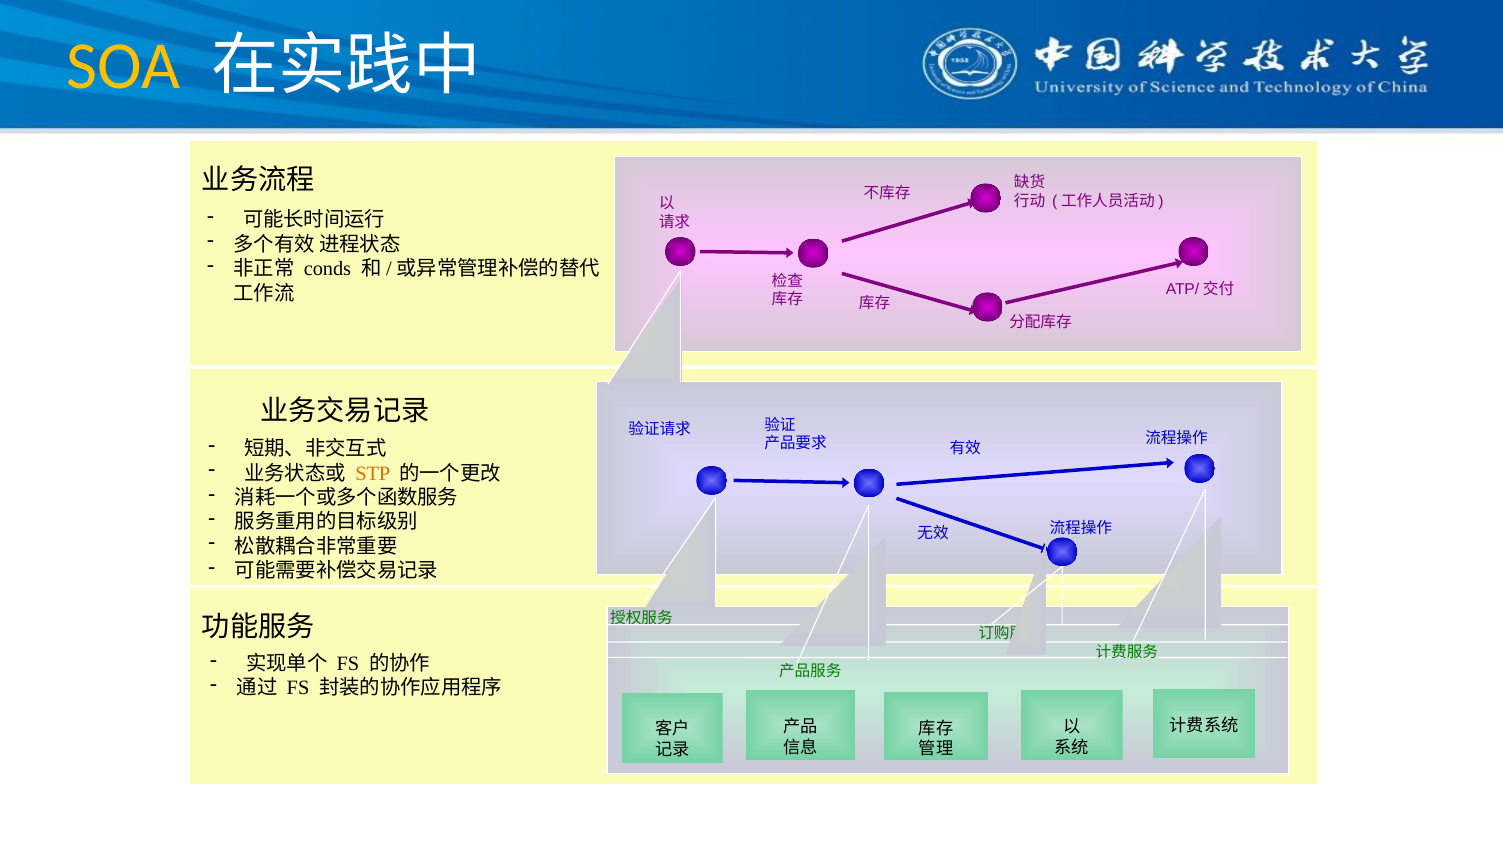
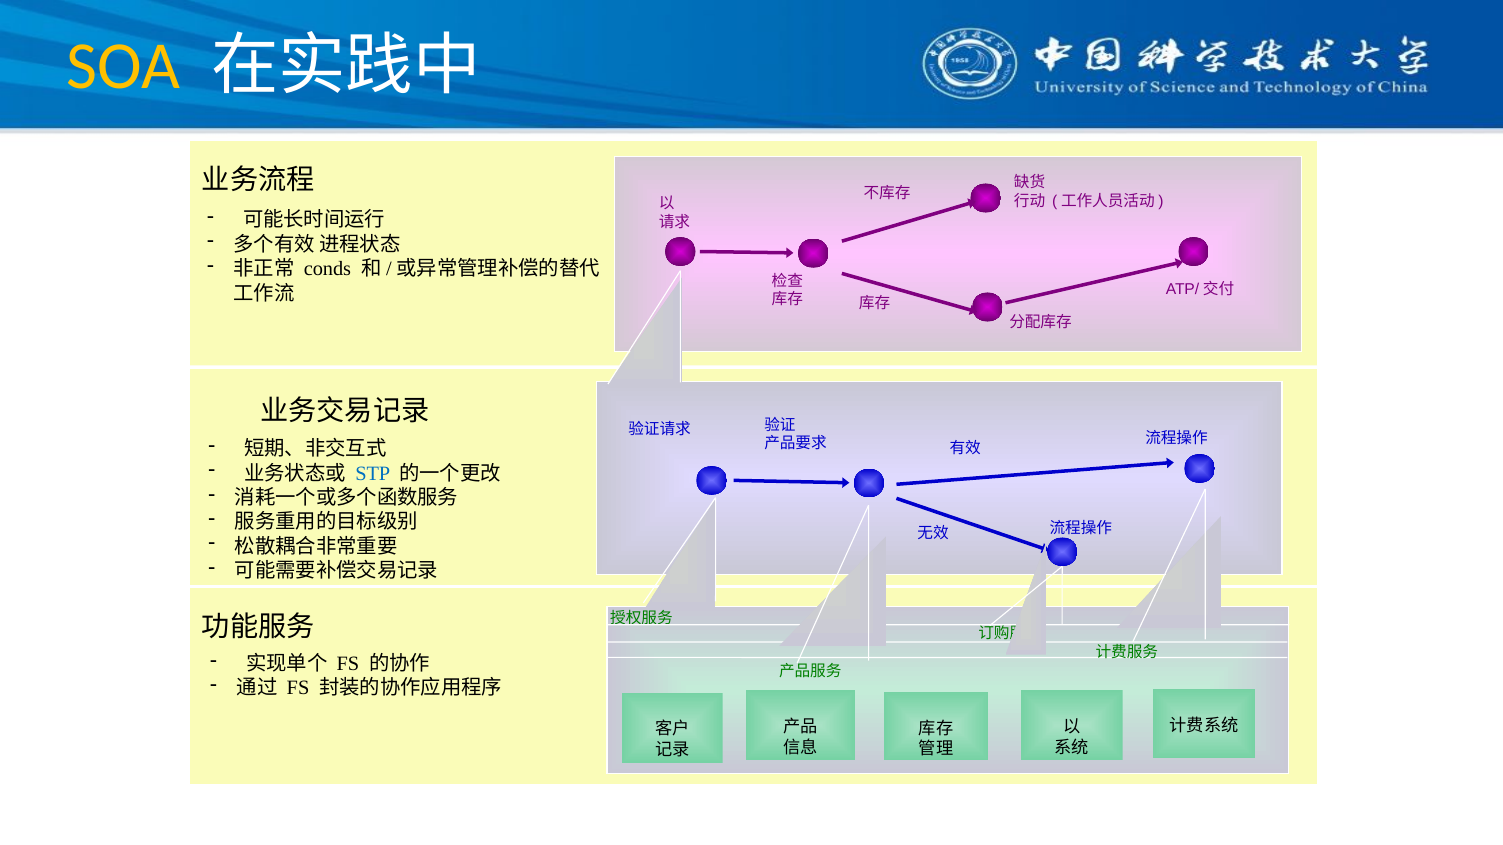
STP colour: orange -> blue (373, 474)
